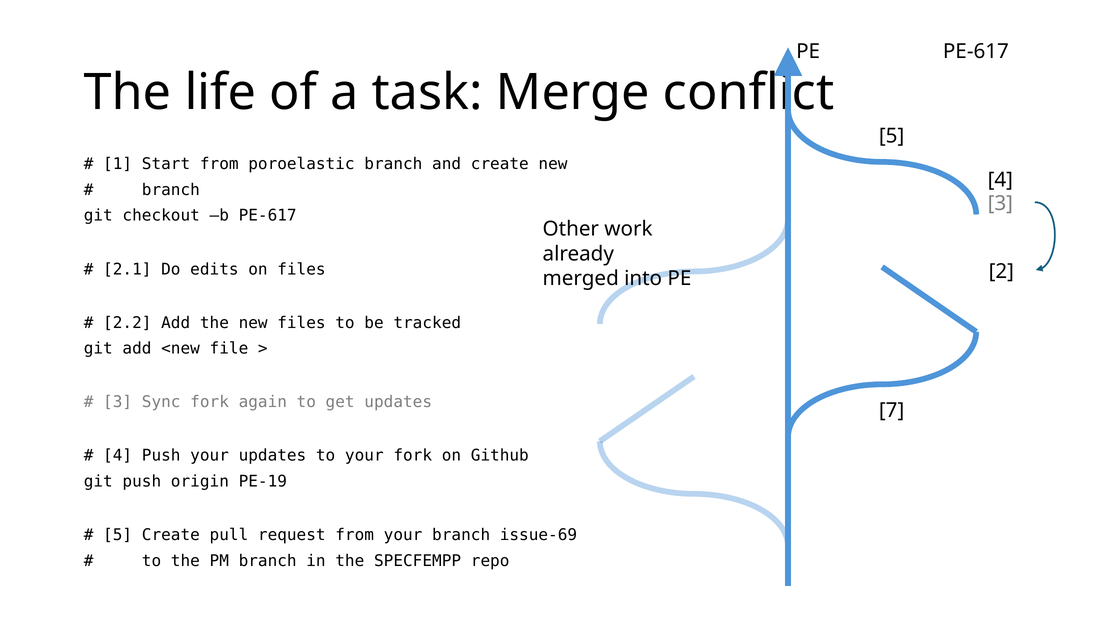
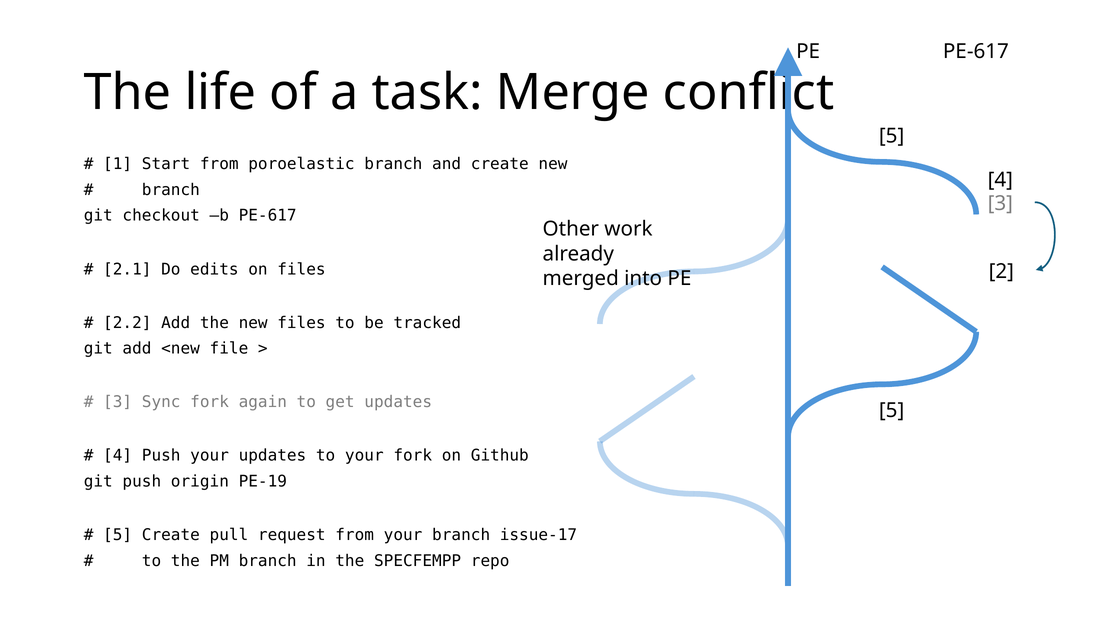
7: 7 -> 5 (892, 410)
issue-69: issue-69 -> issue-17 (538, 535)
